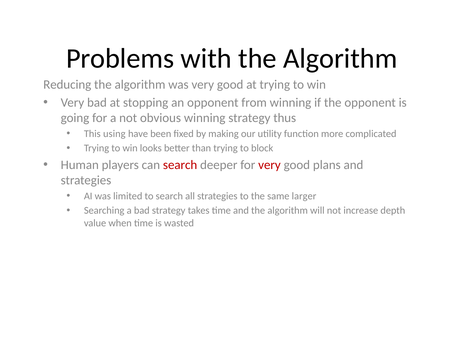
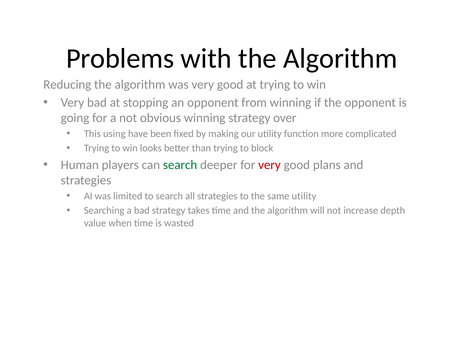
thus: thus -> over (285, 118)
search colour: red -> green (180, 165)
same larger: larger -> utility (304, 196)
